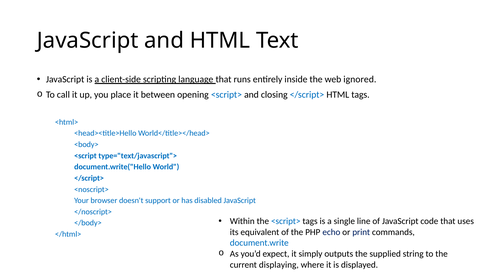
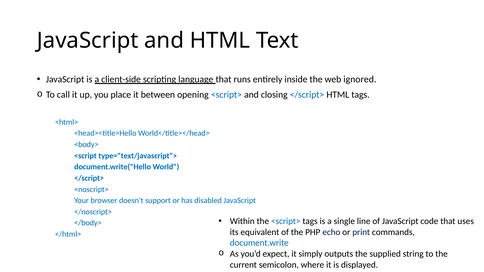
displaying: displaying -> semicolon (279, 265)
